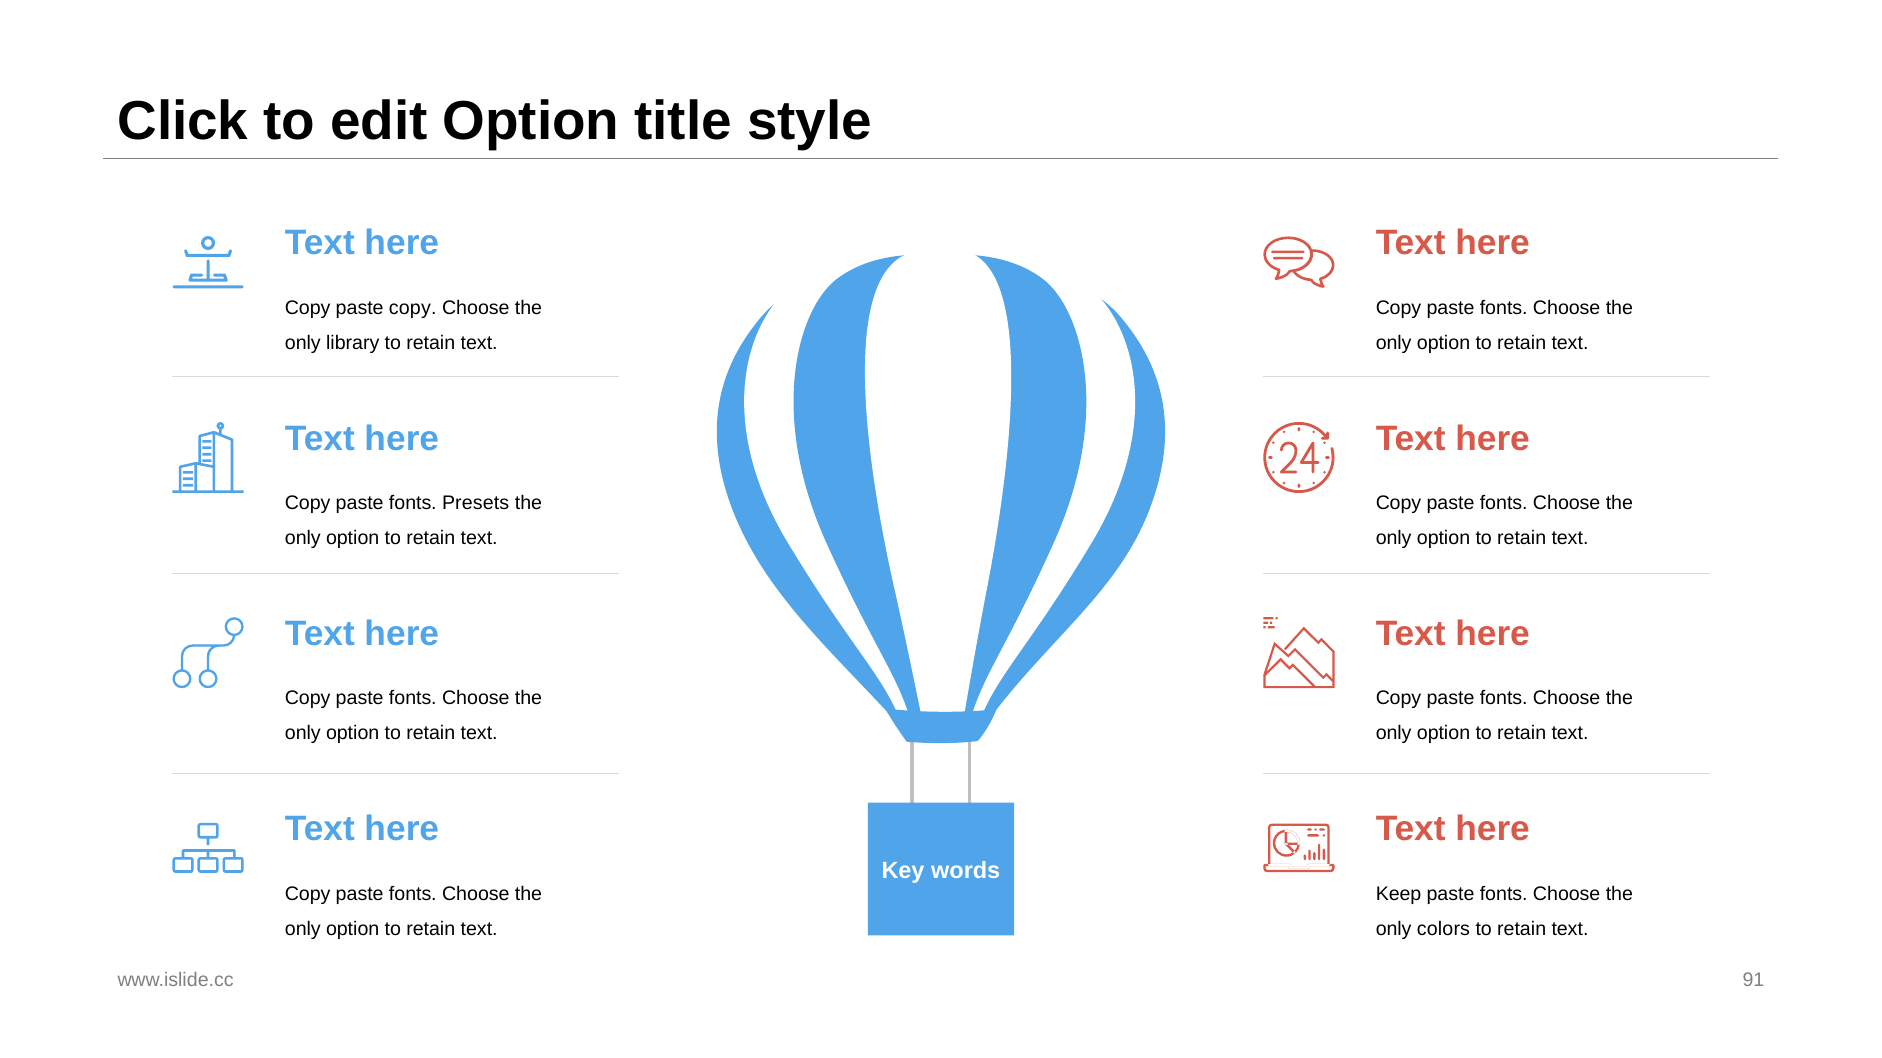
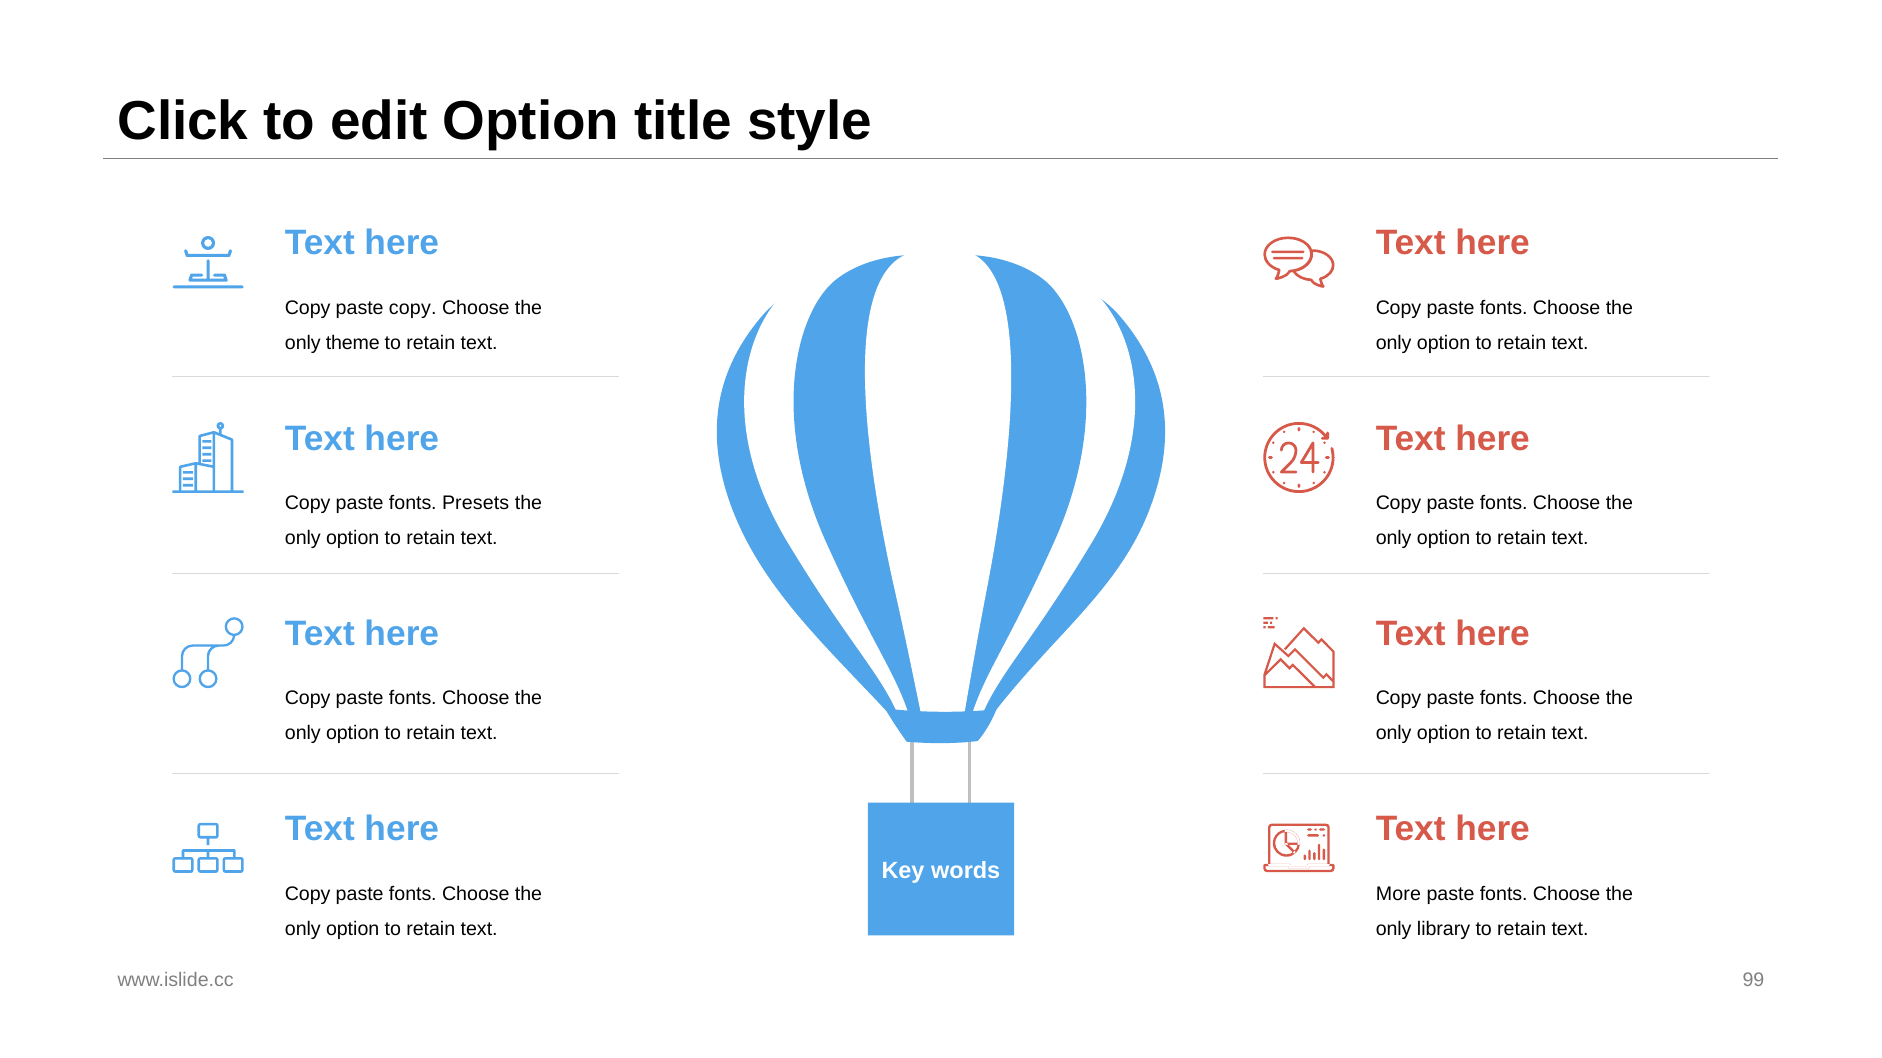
library: library -> theme (353, 343)
Keep: Keep -> More (1398, 894)
colors: colors -> library (1444, 929)
91: 91 -> 99 (1753, 981)
